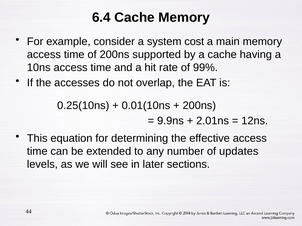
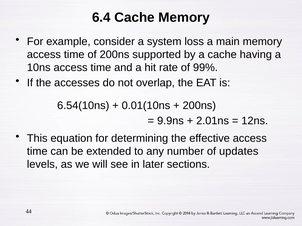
cost: cost -> loss (194, 42)
0.25(10ns: 0.25(10ns -> 6.54(10ns (83, 106)
